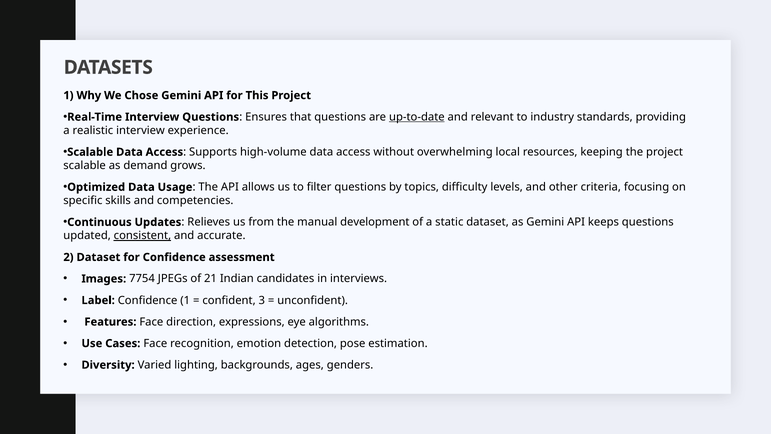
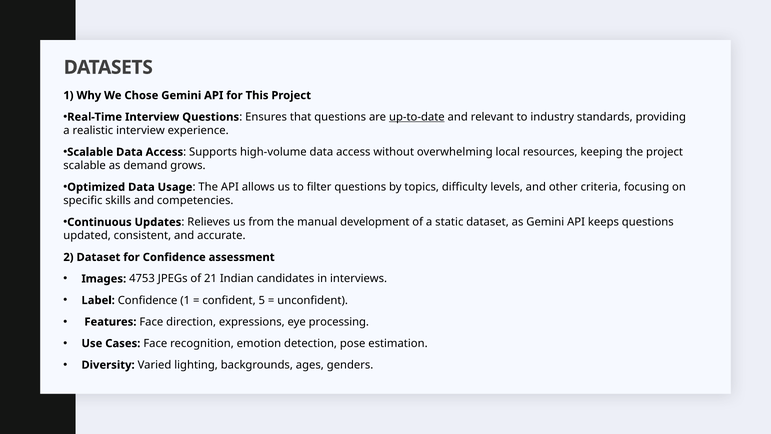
consistent underline: present -> none (142, 236)
7754: 7754 -> 4753 (142, 279)
3: 3 -> 5 (262, 300)
algorithms: algorithms -> processing (339, 322)
